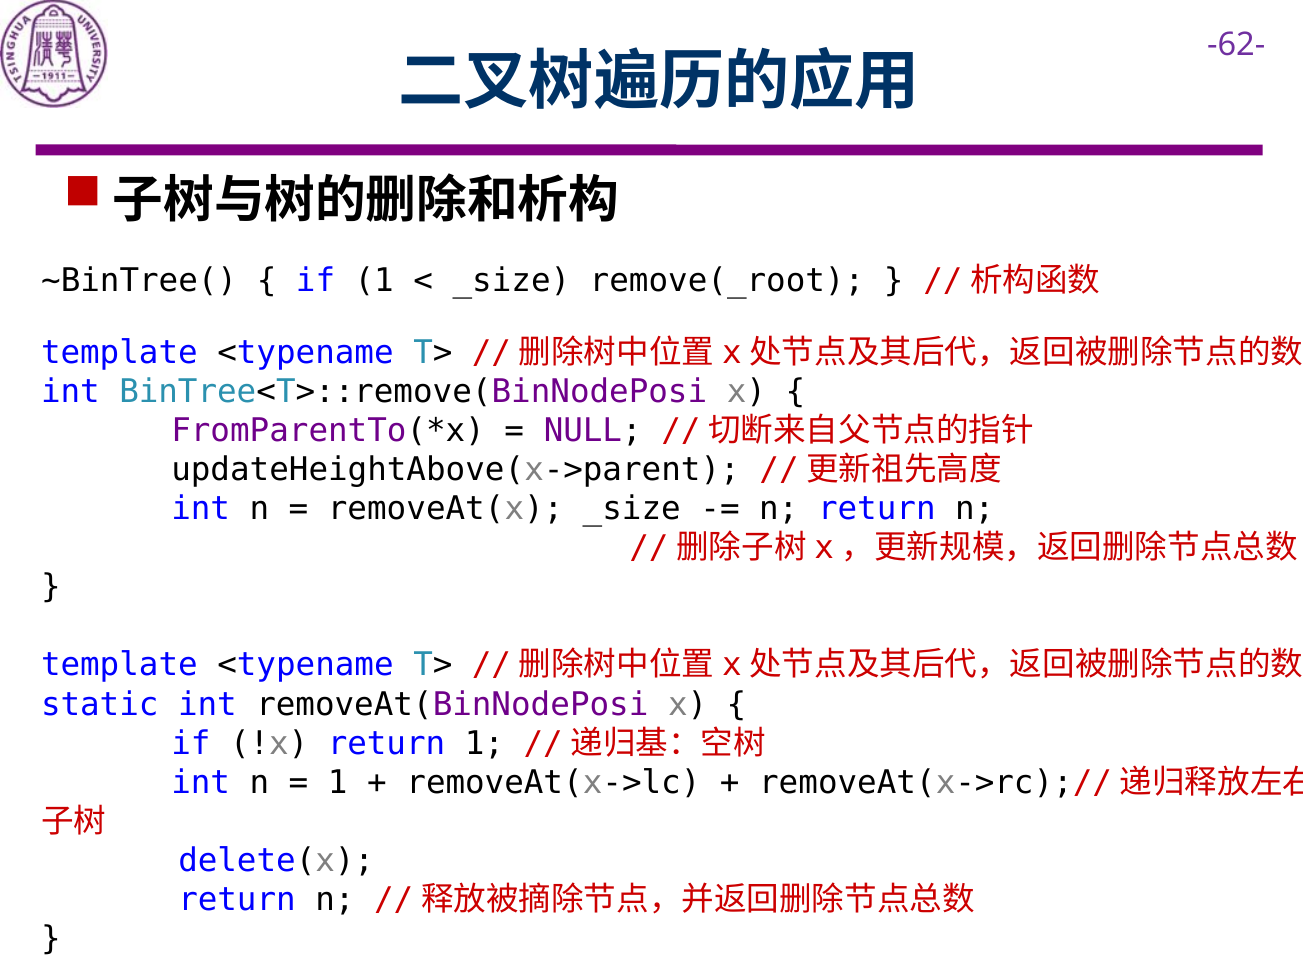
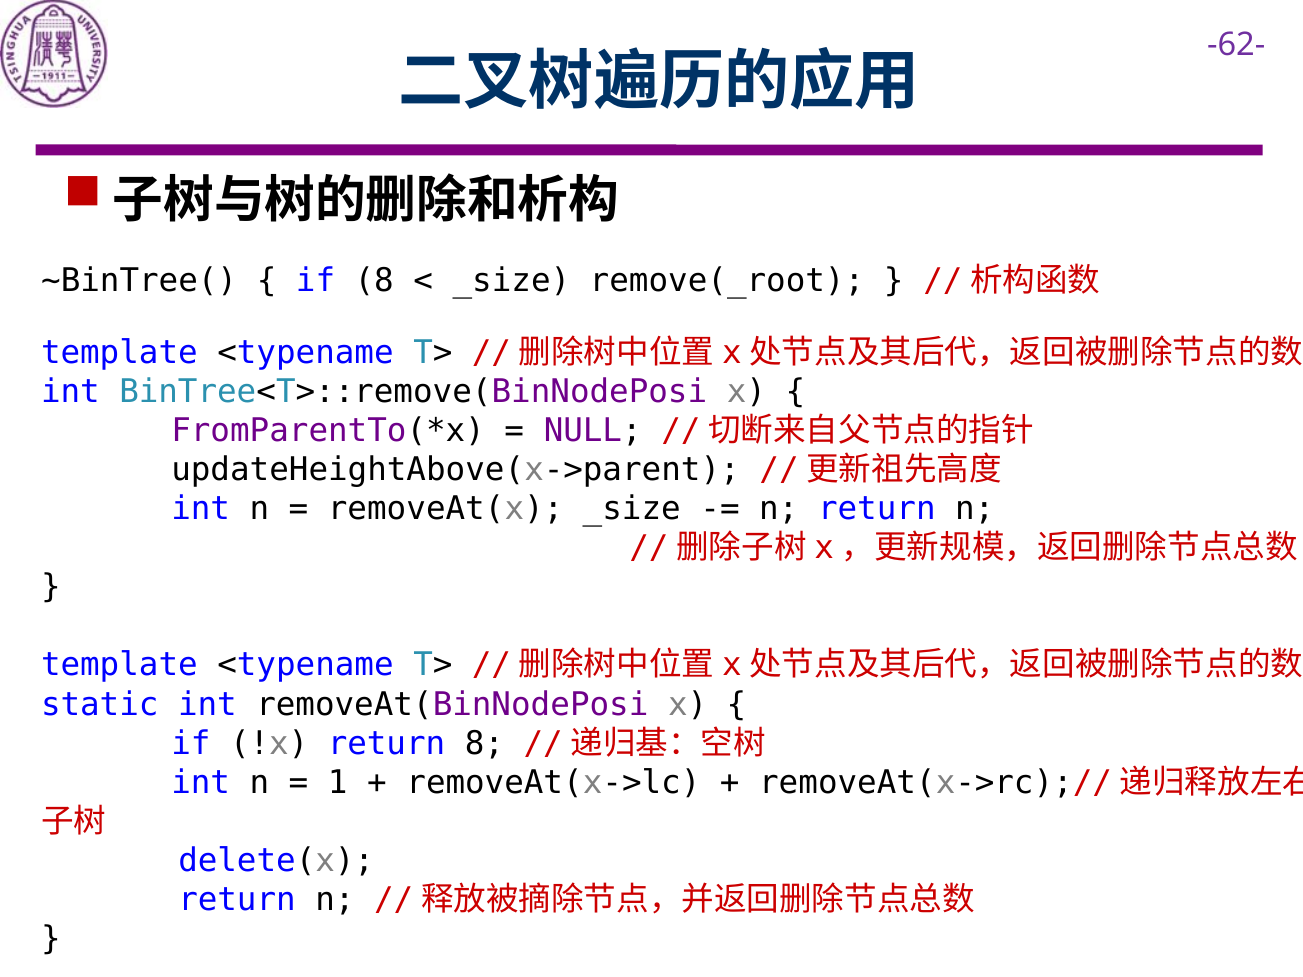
if 1: 1 -> 8 (374, 281)
return 1: 1 -> 8 (484, 744)
